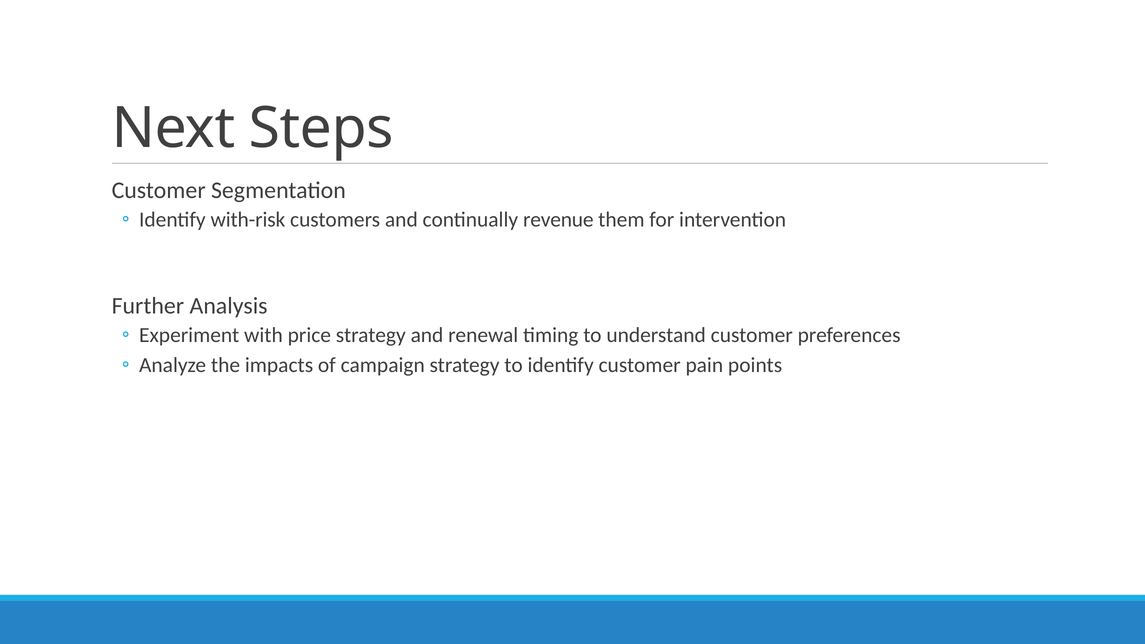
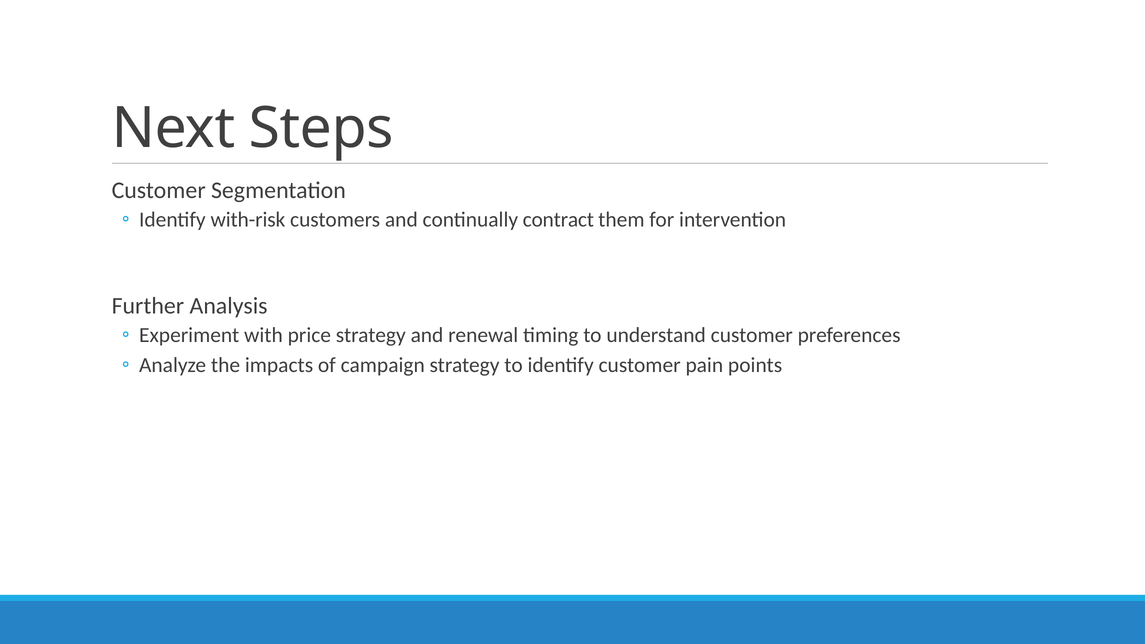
revenue: revenue -> contract (558, 220)
